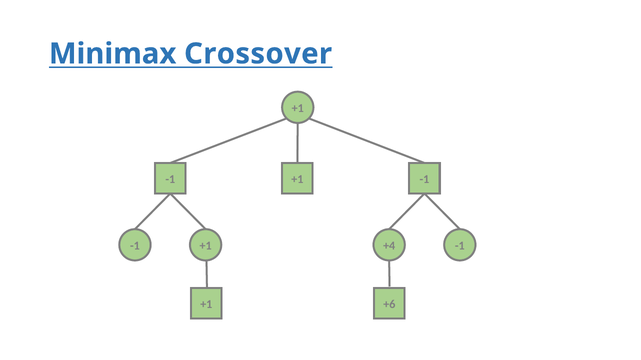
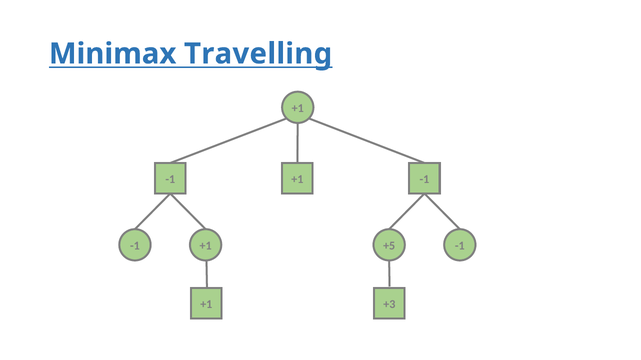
Crossover: Crossover -> Travelling (258, 54)
+4: +4 -> +5 (389, 246)
+6: +6 -> +3 (389, 305)
